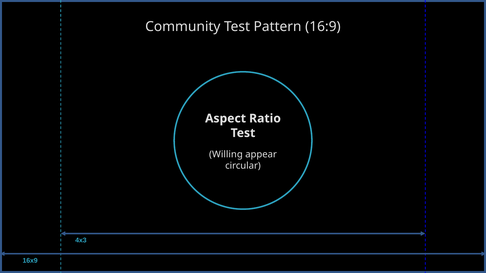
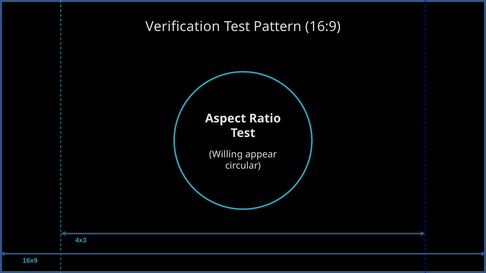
Community: Community -> Verification (183, 27)
